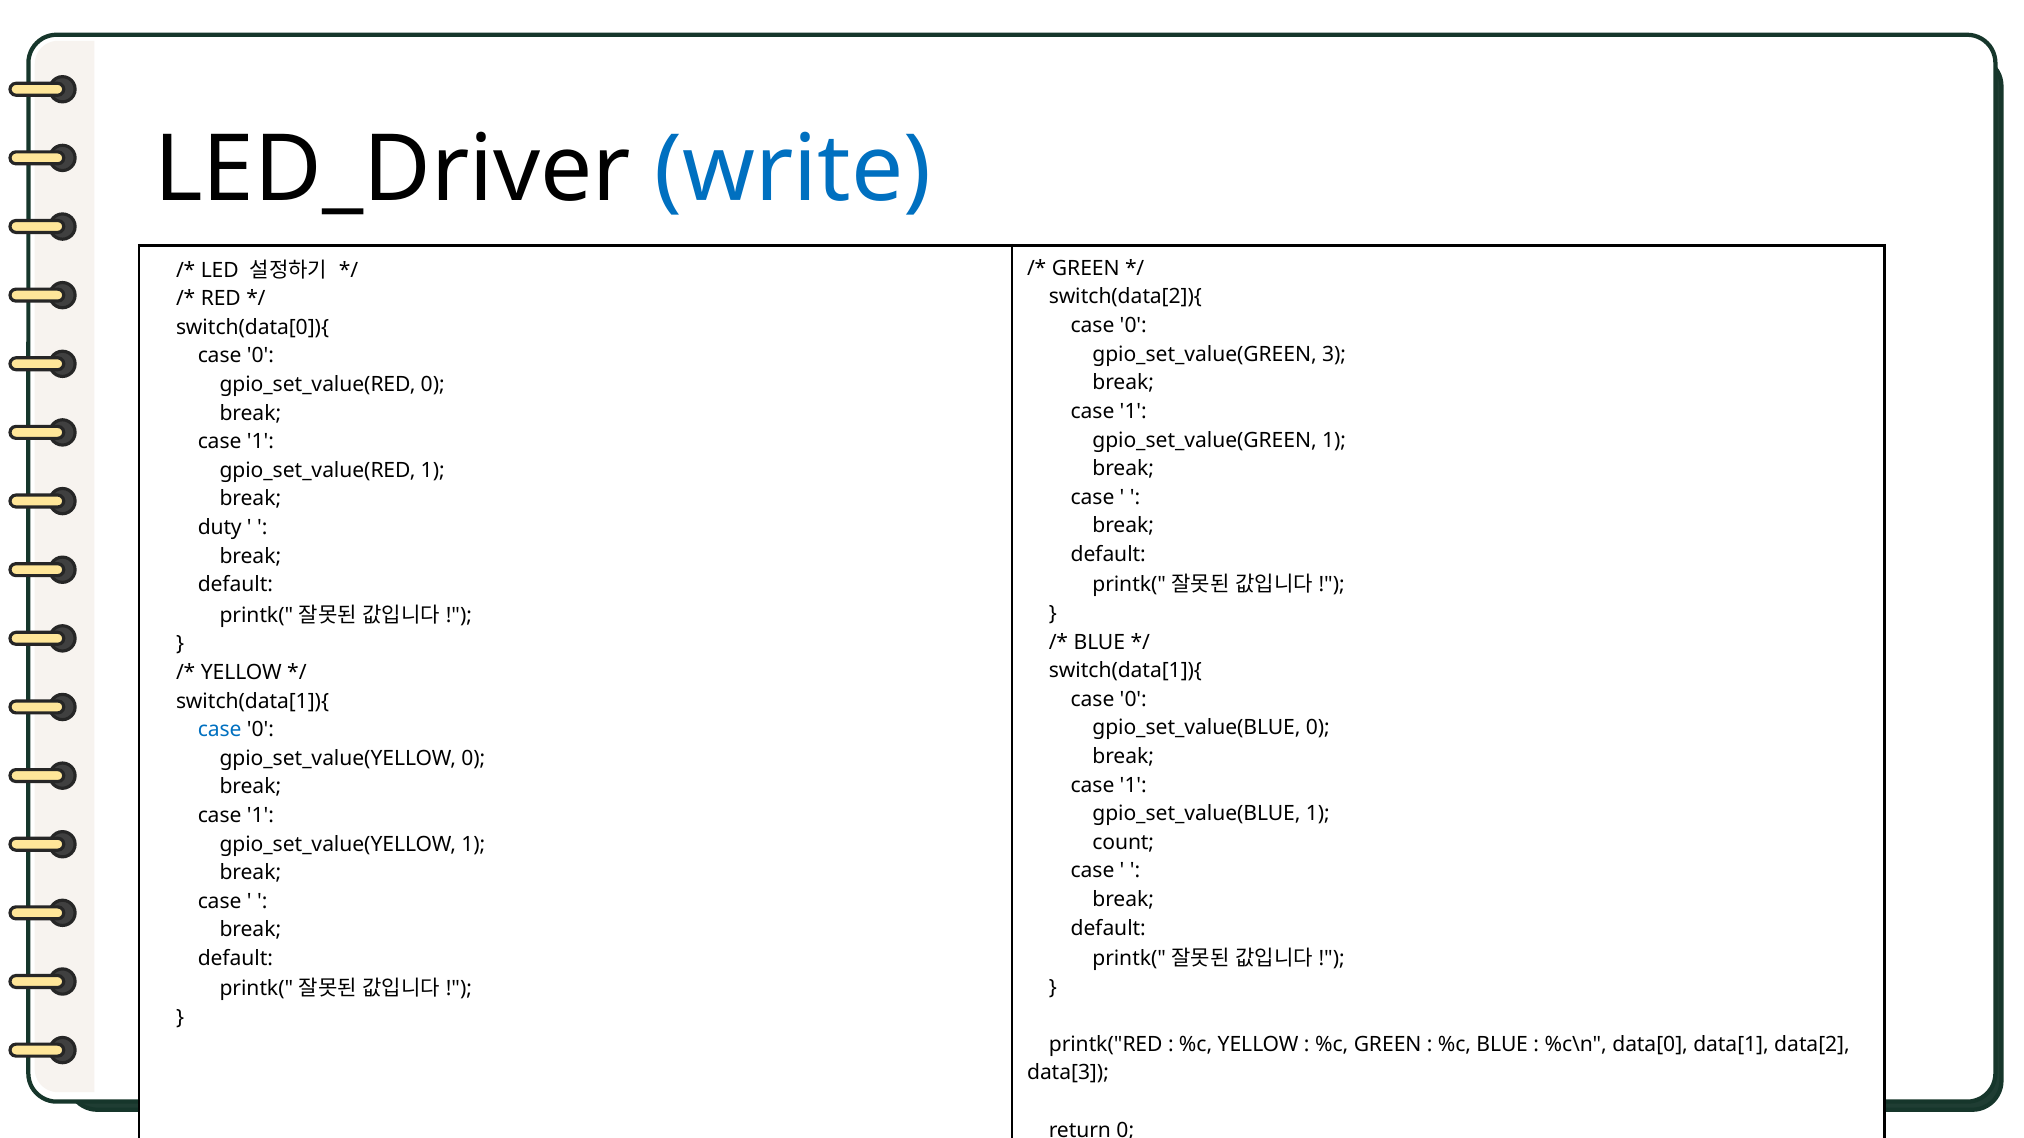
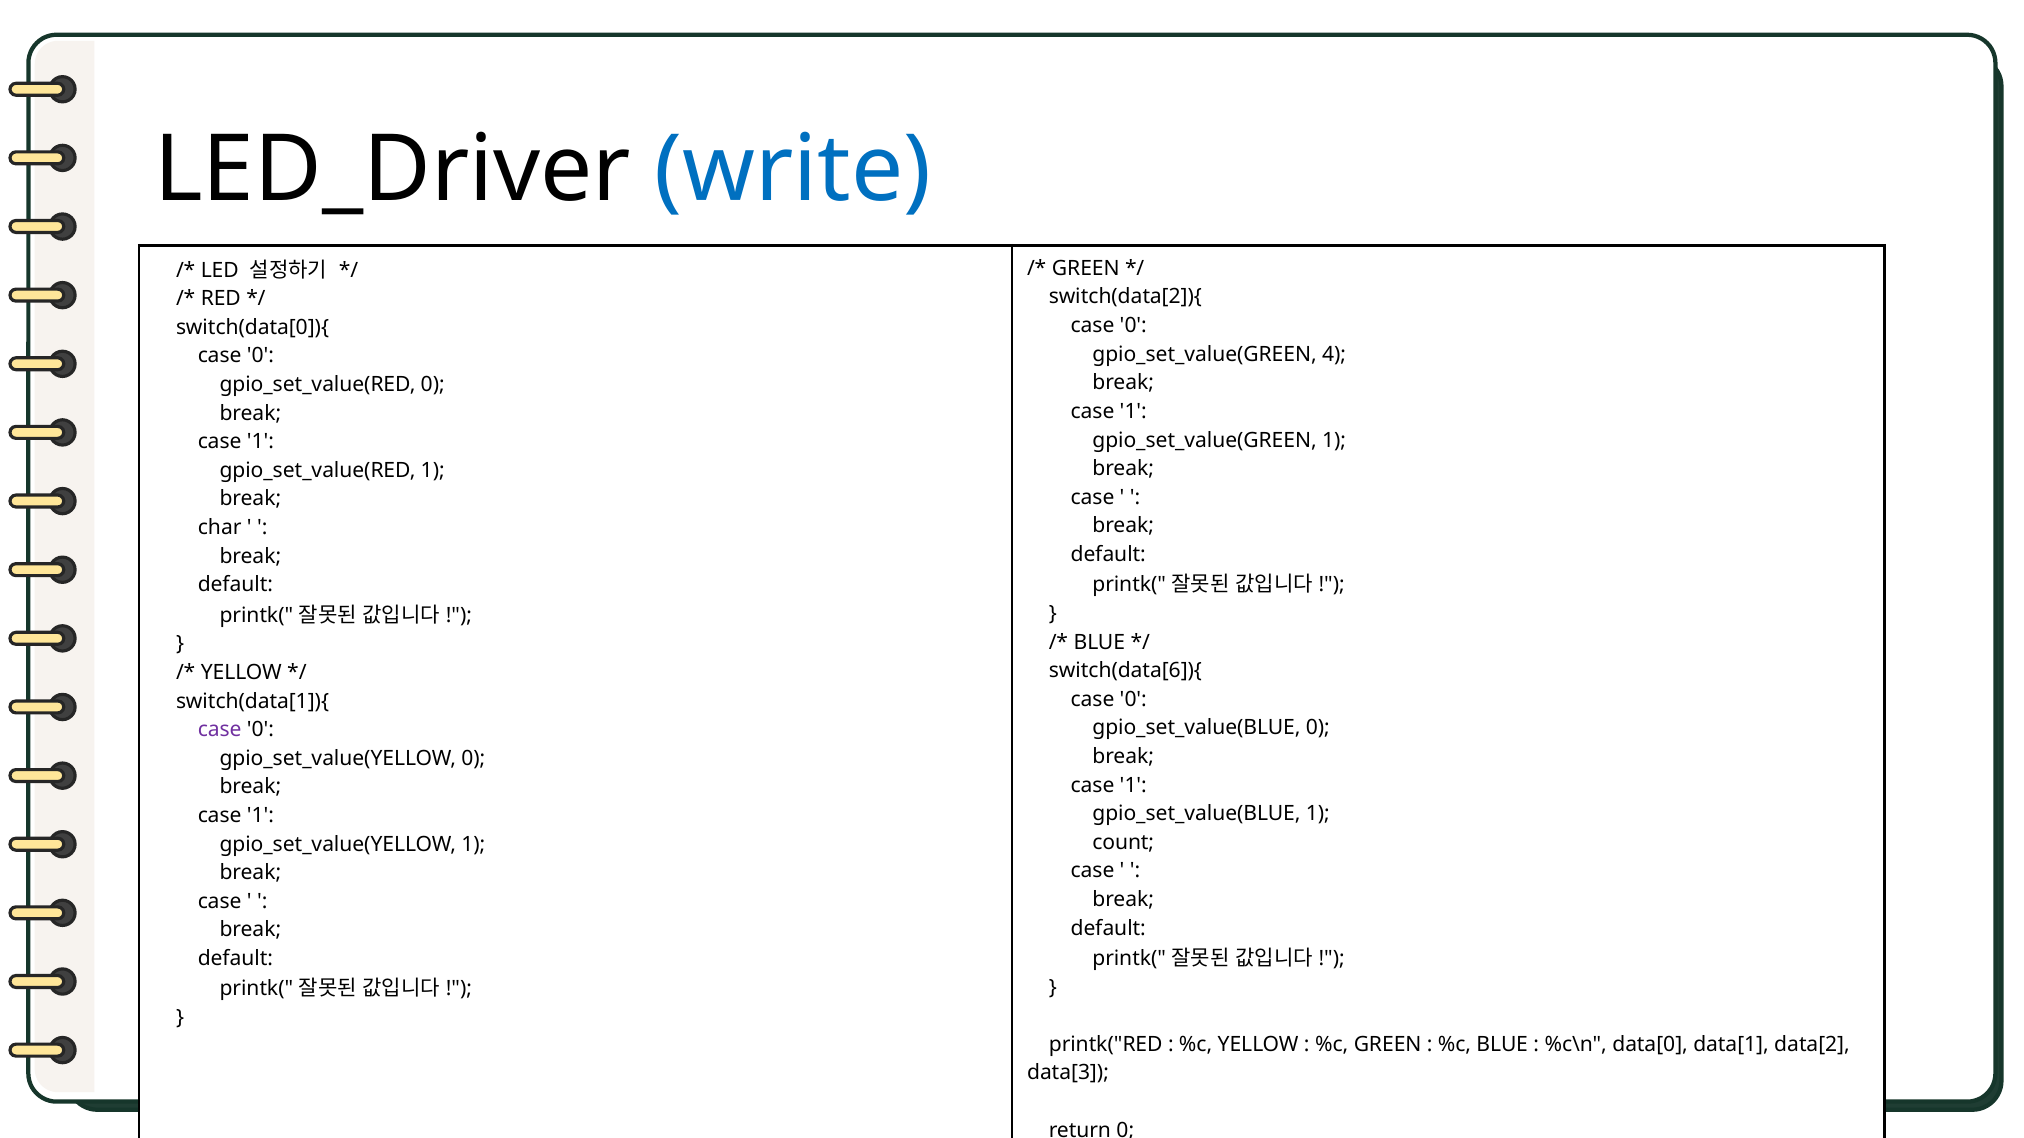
3: 3 -> 4 (1334, 354)
duty: duty -> char (220, 528)
switch(data[1]){: switch(data[1]){ -> switch(data[6]){ (1125, 671)
case colour: blue -> purple (220, 730)
